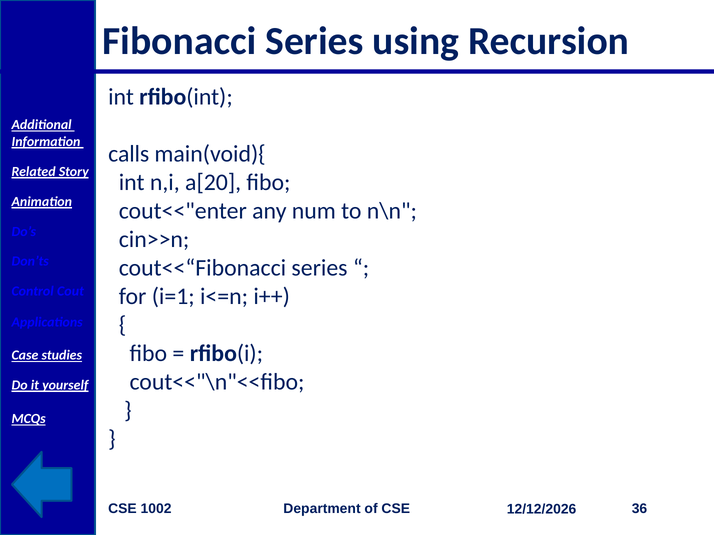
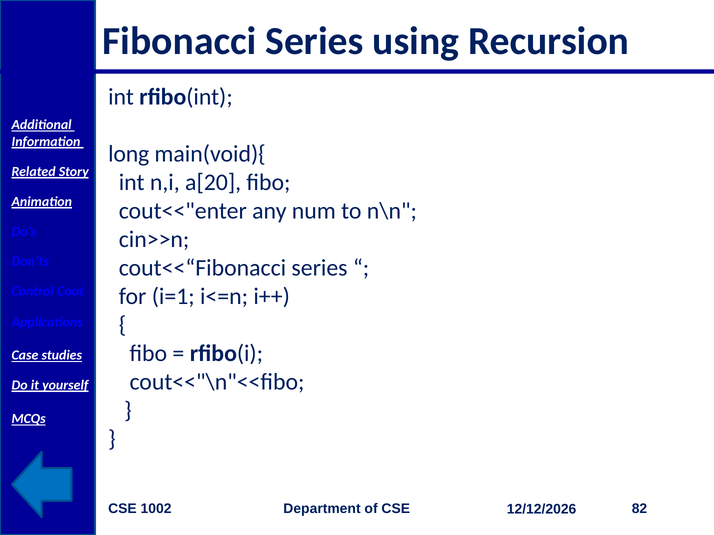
calls: calls -> long (129, 154)
36: 36 -> 82 (639, 509)
